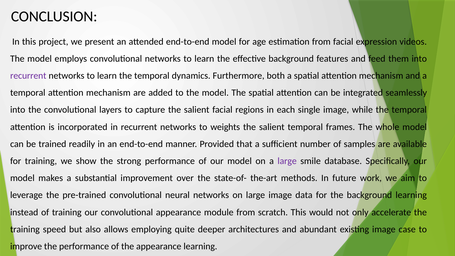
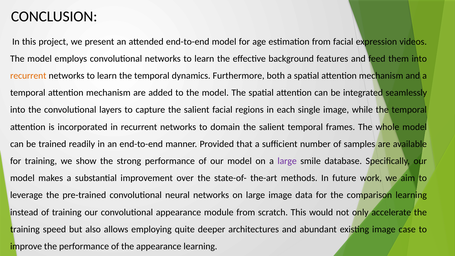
recurrent colour: purple -> orange (28, 76)
weights: weights -> domain (225, 127)
the background: background -> comparison (369, 195)
